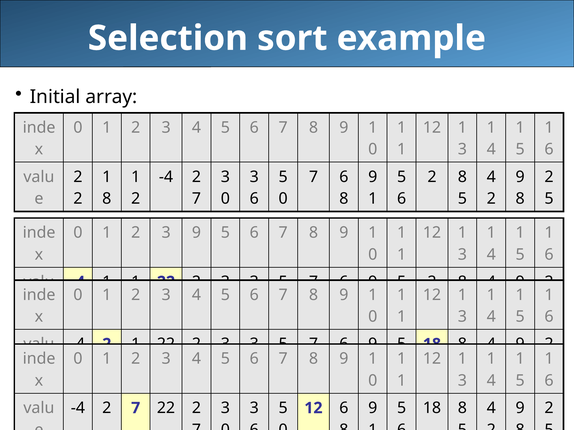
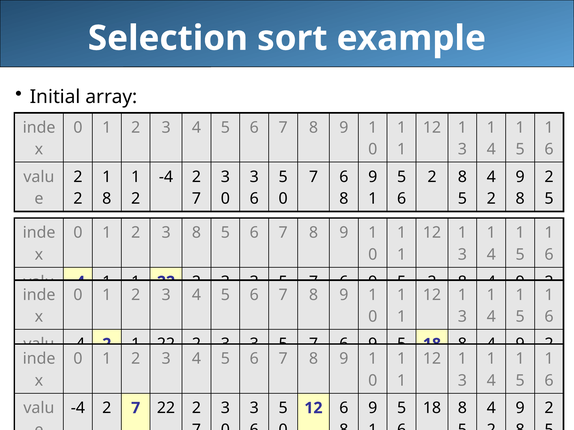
3 9: 9 -> 8 (196, 233)
